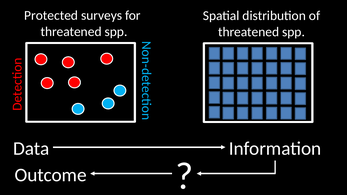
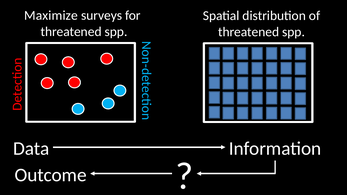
Protected: Protected -> Maximize (51, 16)
